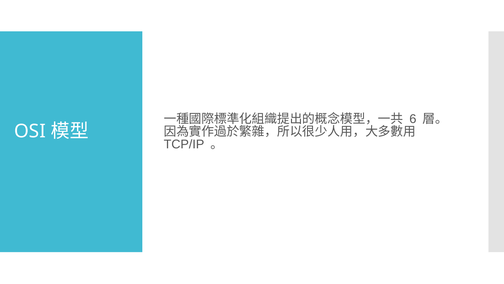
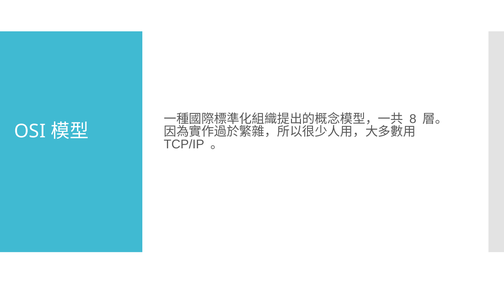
6: 6 -> 8 (413, 119)
